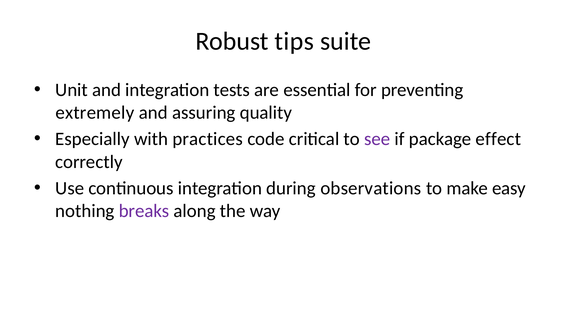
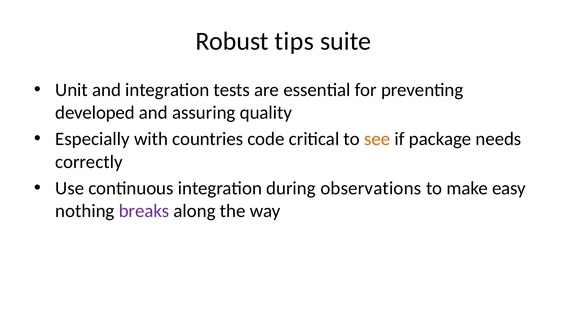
extremely: extremely -> developed (95, 113)
practices: practices -> countries (208, 139)
see colour: purple -> orange (377, 139)
effect: effect -> needs (498, 139)
